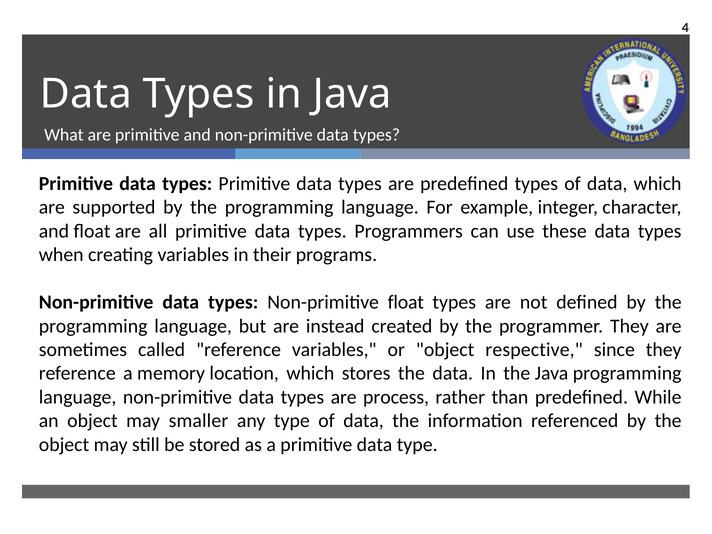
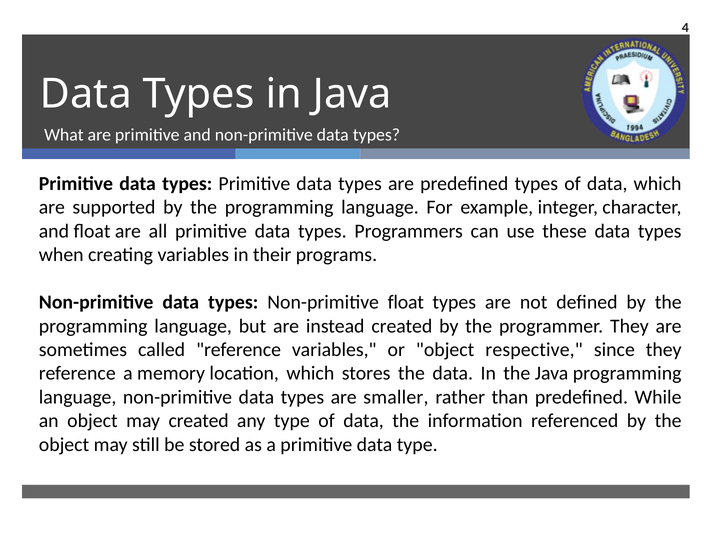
process: process -> smaller (396, 397)
may smaller: smaller -> created (199, 421)
